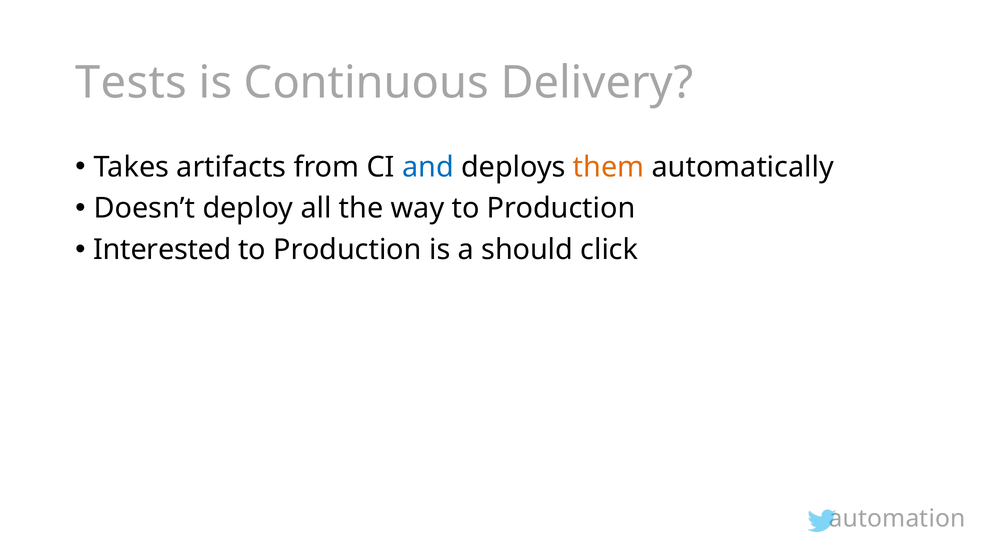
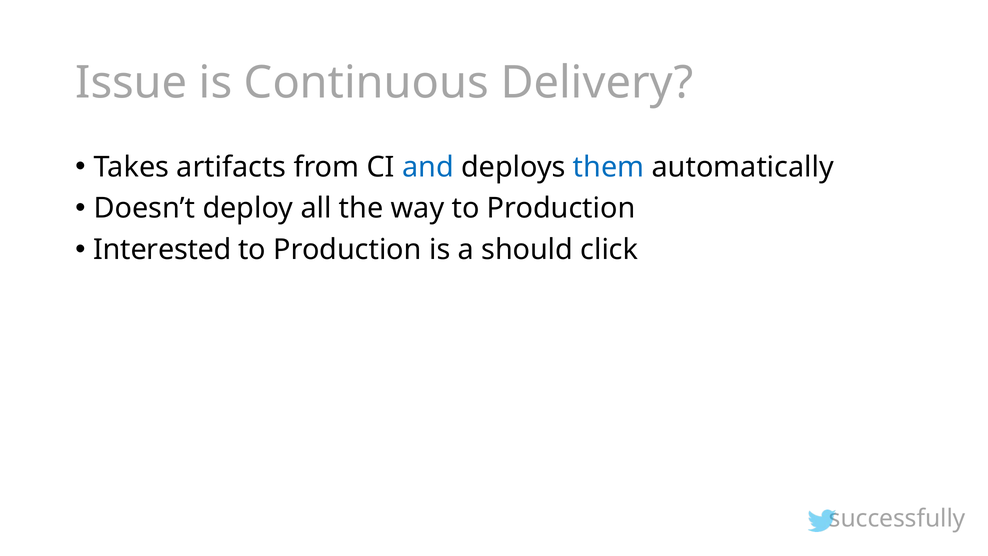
Tests: Tests -> Issue (131, 83)
them colour: orange -> blue (609, 167)
automation: automation -> successfully (897, 518)
